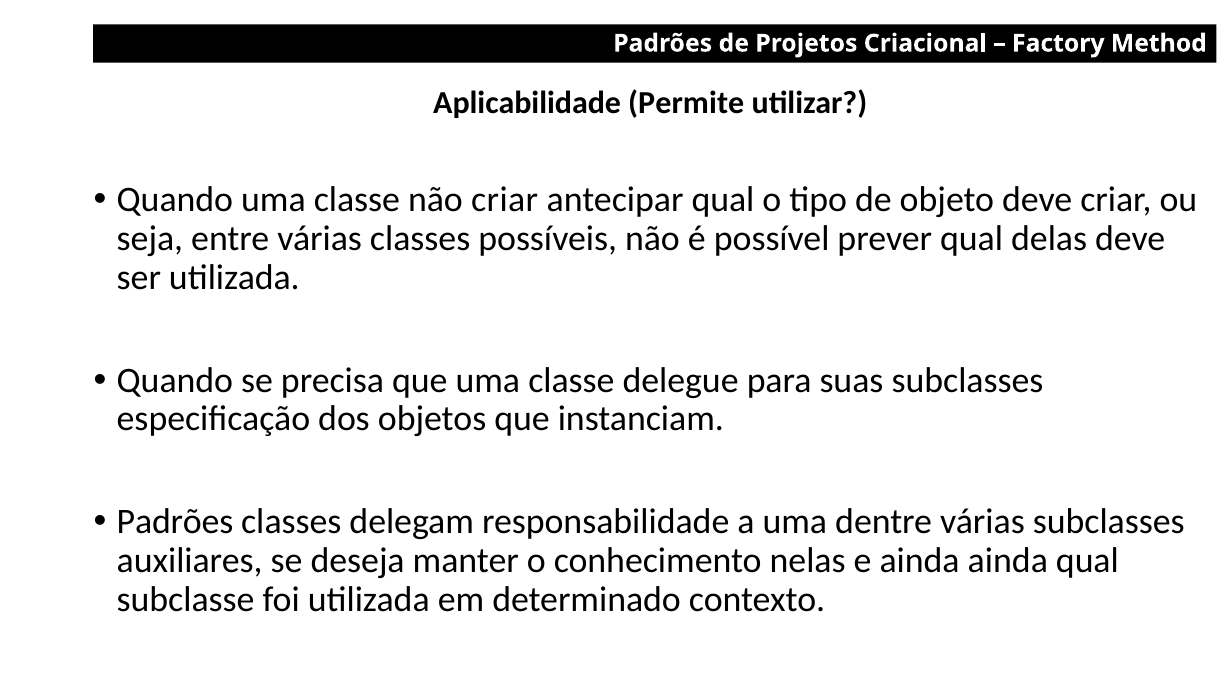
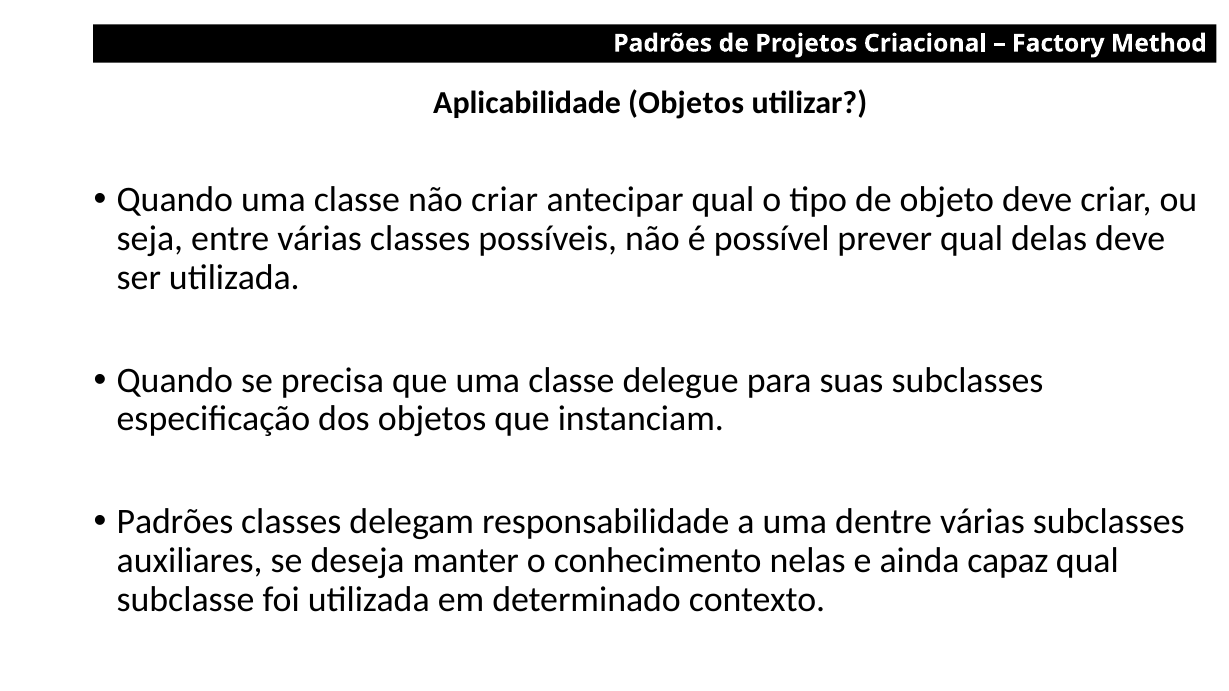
Aplicabilidade Permite: Permite -> Objetos (686, 103)
ainda ainda: ainda -> capaz (1008, 561)
